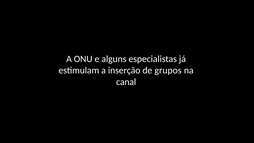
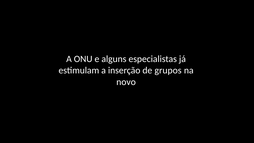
canal: canal -> novo (126, 82)
